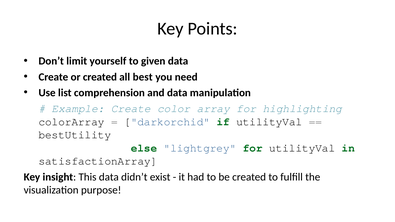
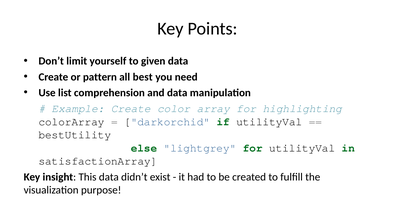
or created: created -> pattern (100, 77)
